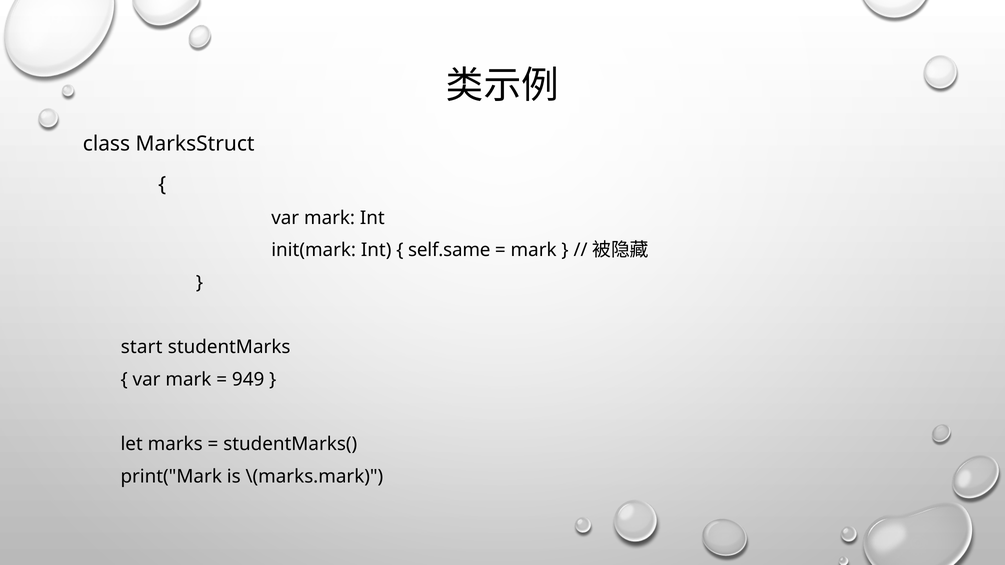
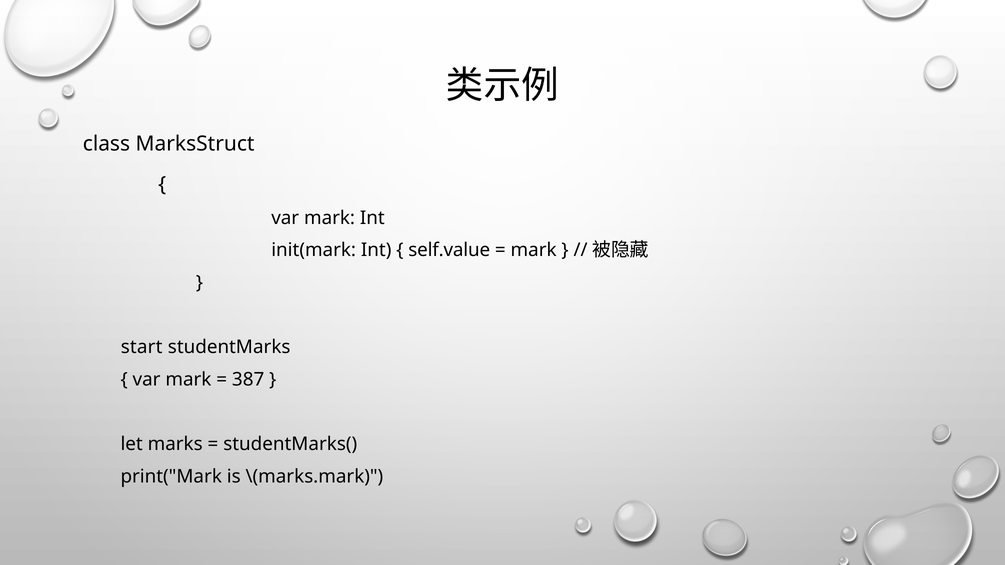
self.same: self.same -> self.value (449, 250)
949: 949 -> 387 (248, 380)
